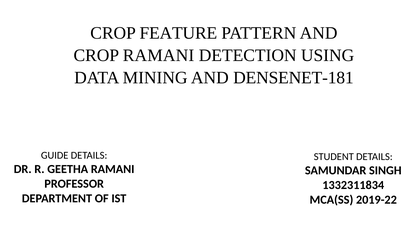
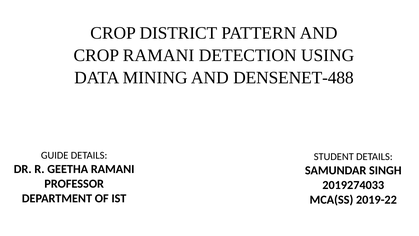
FEATURE: FEATURE -> DISTRICT (178, 33)
DENSENET-181: DENSENET-181 -> DENSENET-488 (293, 78)
1332311834: 1332311834 -> 2019274033 (353, 185)
